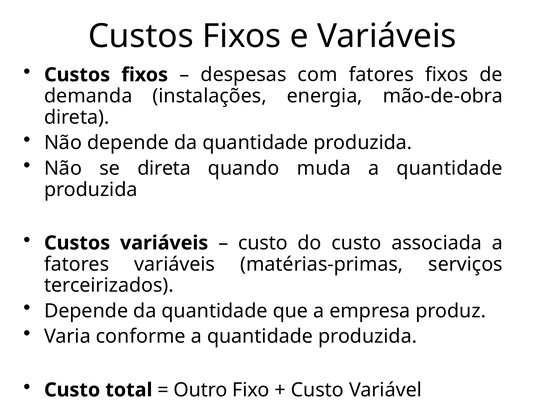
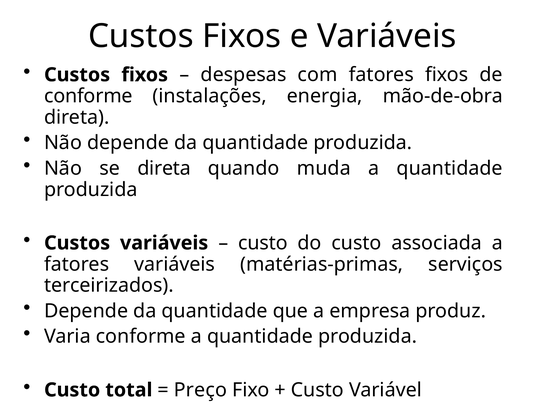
demanda: demanda -> conforme (88, 96)
Outro: Outro -> Preço (200, 391)
